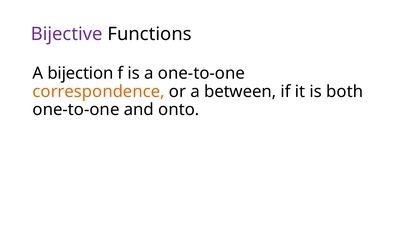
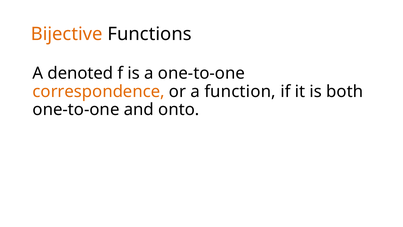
Bijective colour: purple -> orange (67, 34)
bijection: bijection -> denoted (80, 73)
between: between -> function (240, 91)
